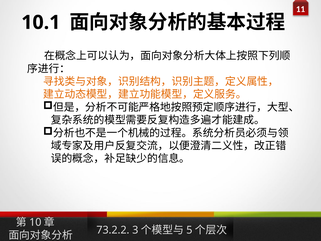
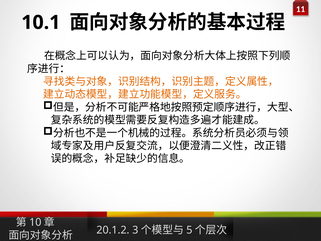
73.2.2: 73.2.2 -> 20.1.2 (113, 230)
